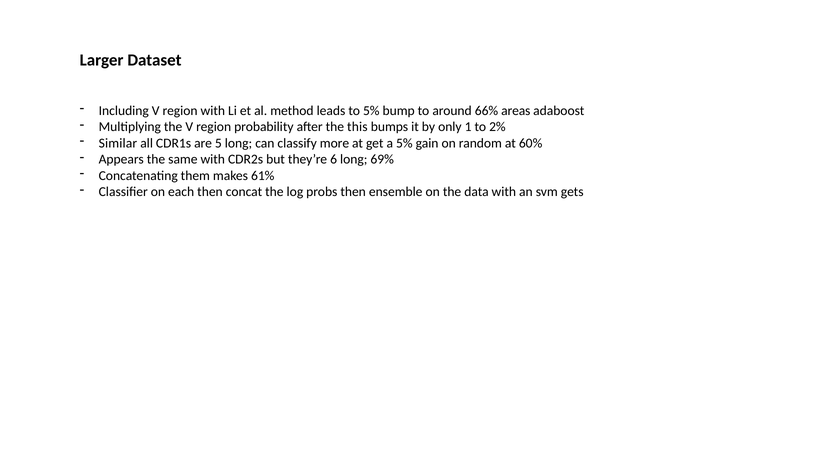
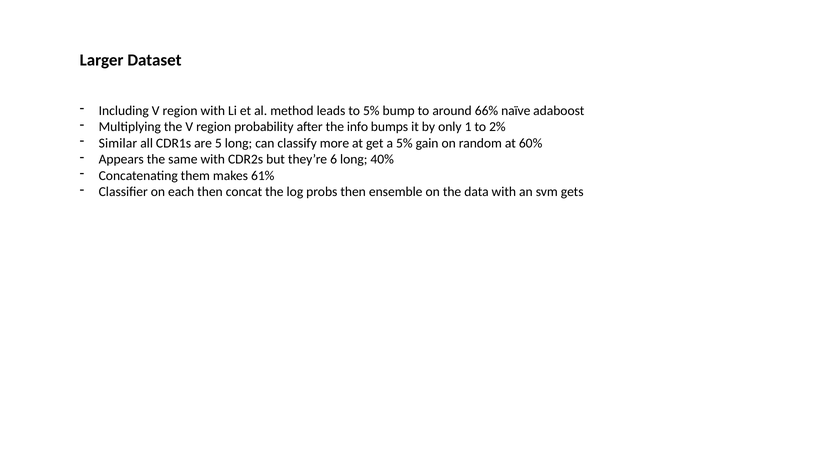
areas: areas -> naïve (516, 111)
this: this -> info (357, 127)
69%: 69% -> 40% (382, 160)
